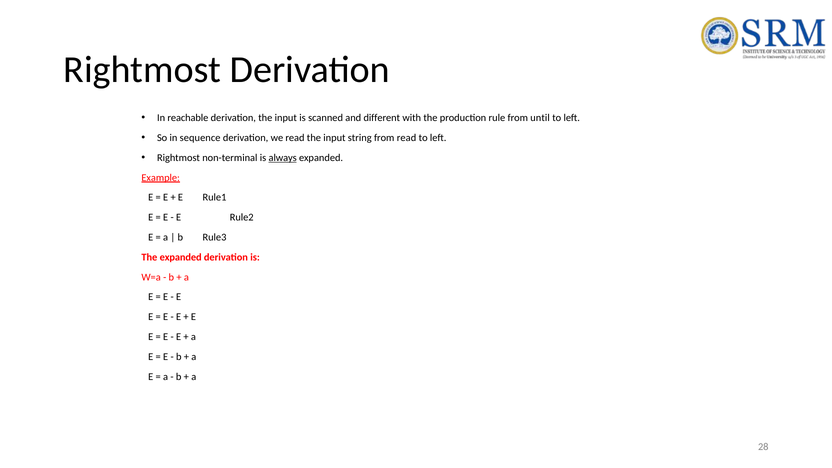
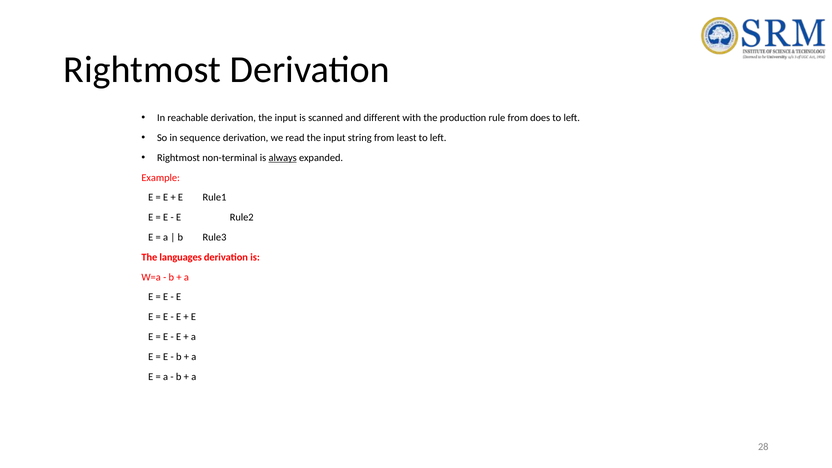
until: until -> does (540, 118)
from read: read -> least (407, 138)
Example underline: present -> none (161, 178)
The expanded: expanded -> languages (181, 257)
